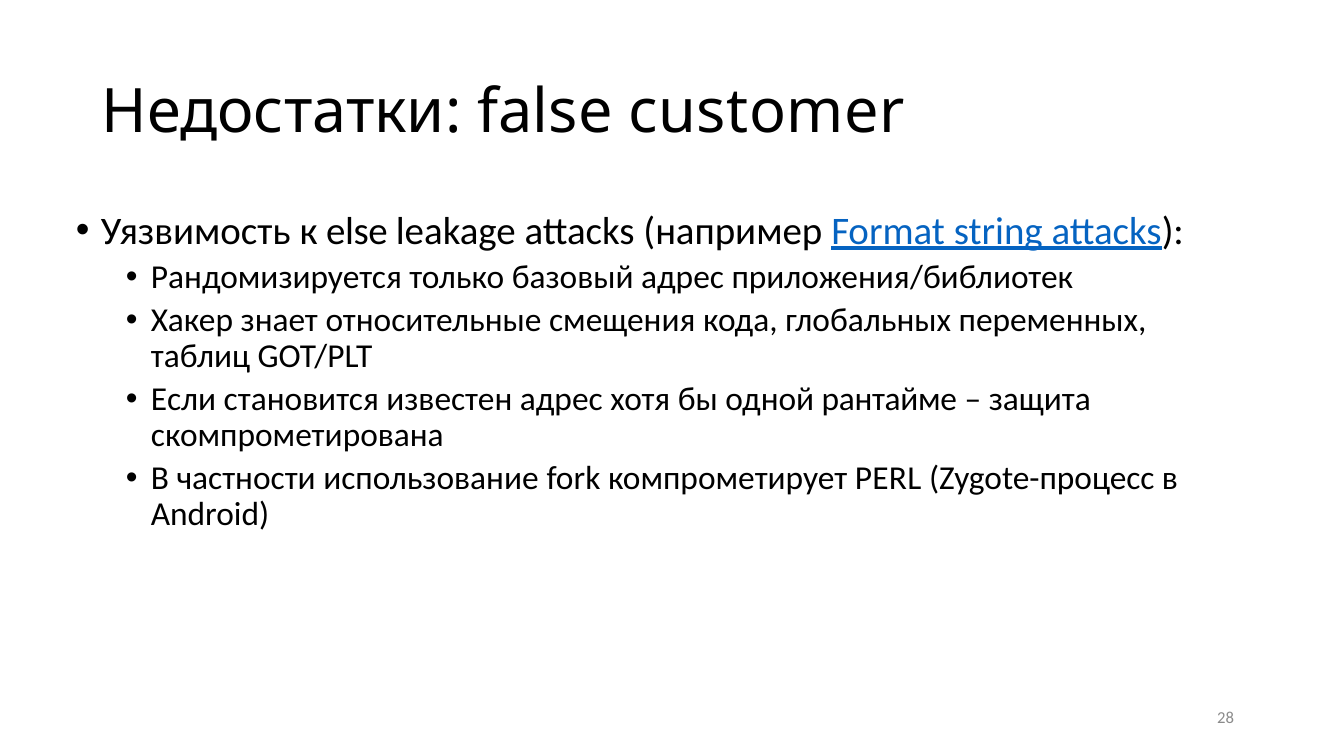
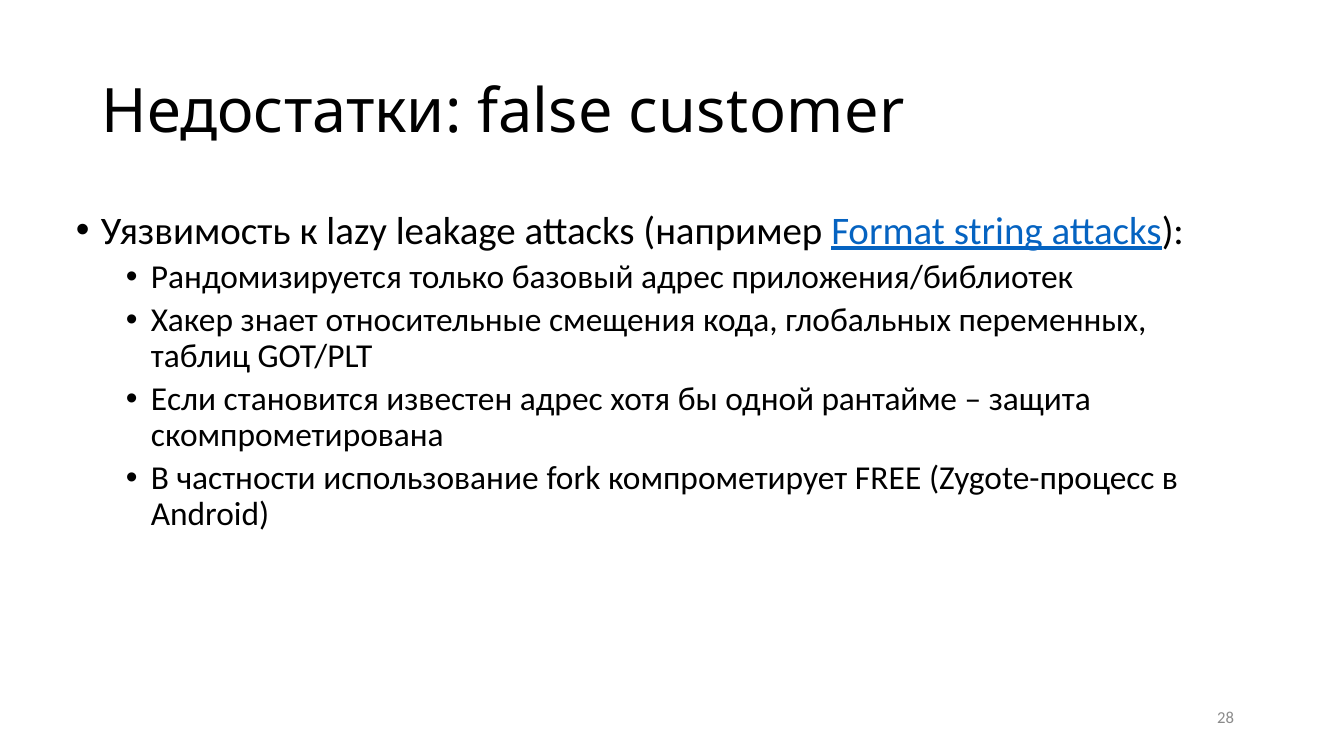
else: else -> lazy (357, 231)
PERL: PERL -> FREE (888, 478)
